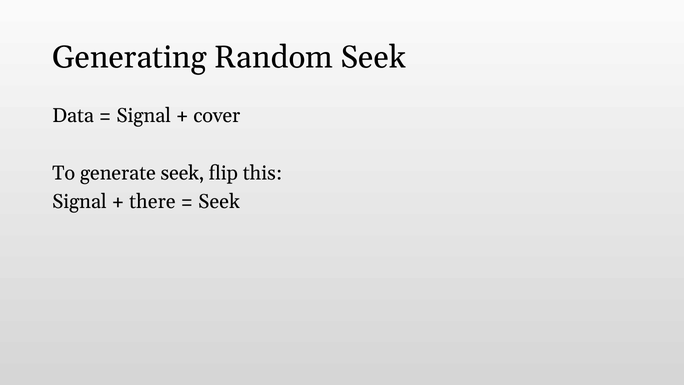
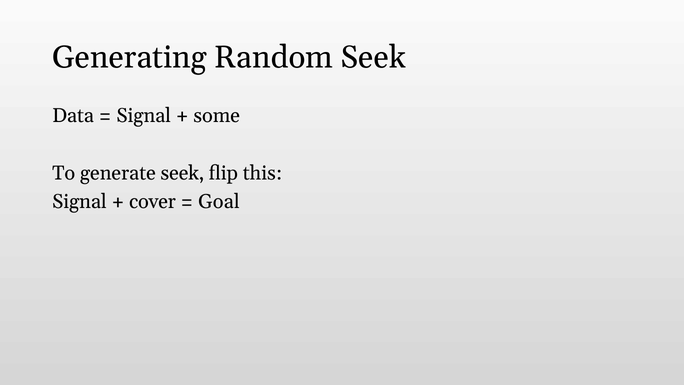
cover: cover -> some (217, 116)
there: there -> cover (153, 202)
Seek: Seek -> Goal (219, 202)
